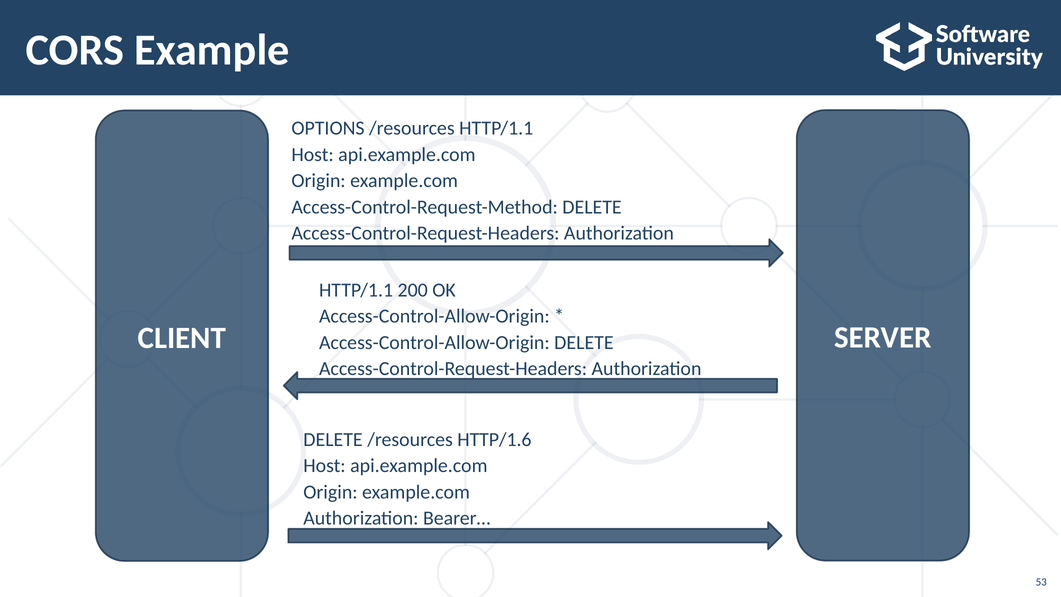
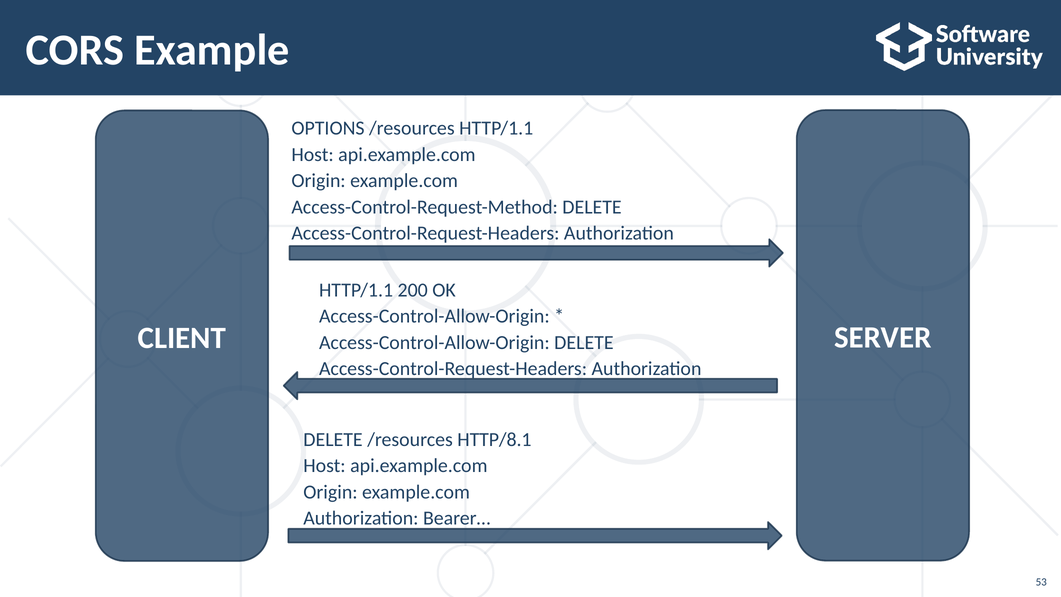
HTTP/1.6: HTTP/1.6 -> HTTP/8.1 (494, 439)
